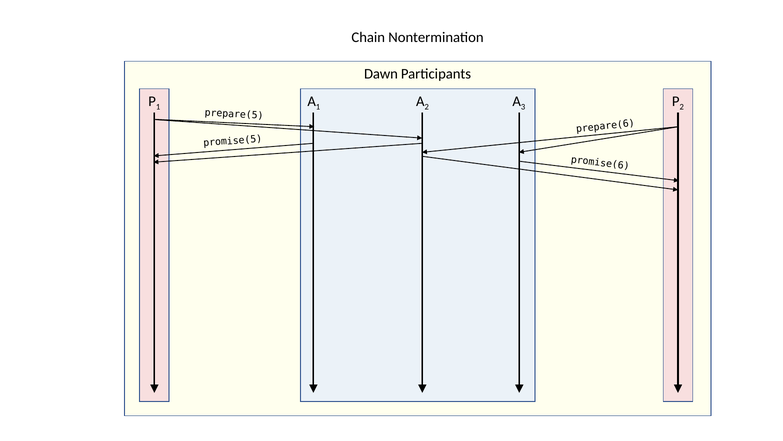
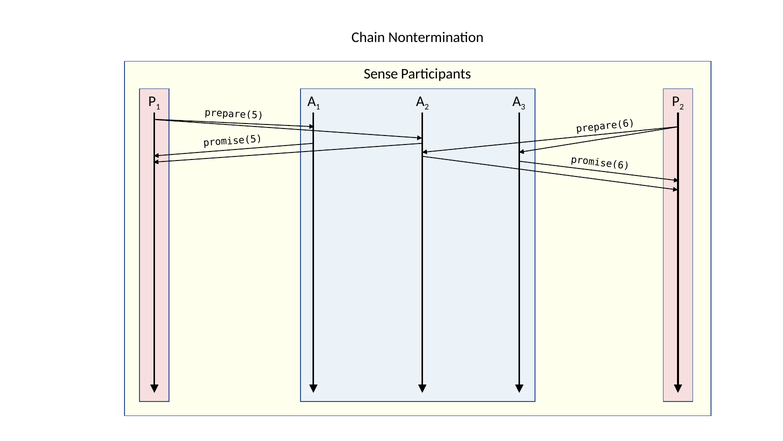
Dawn: Dawn -> Sense (381, 74)
